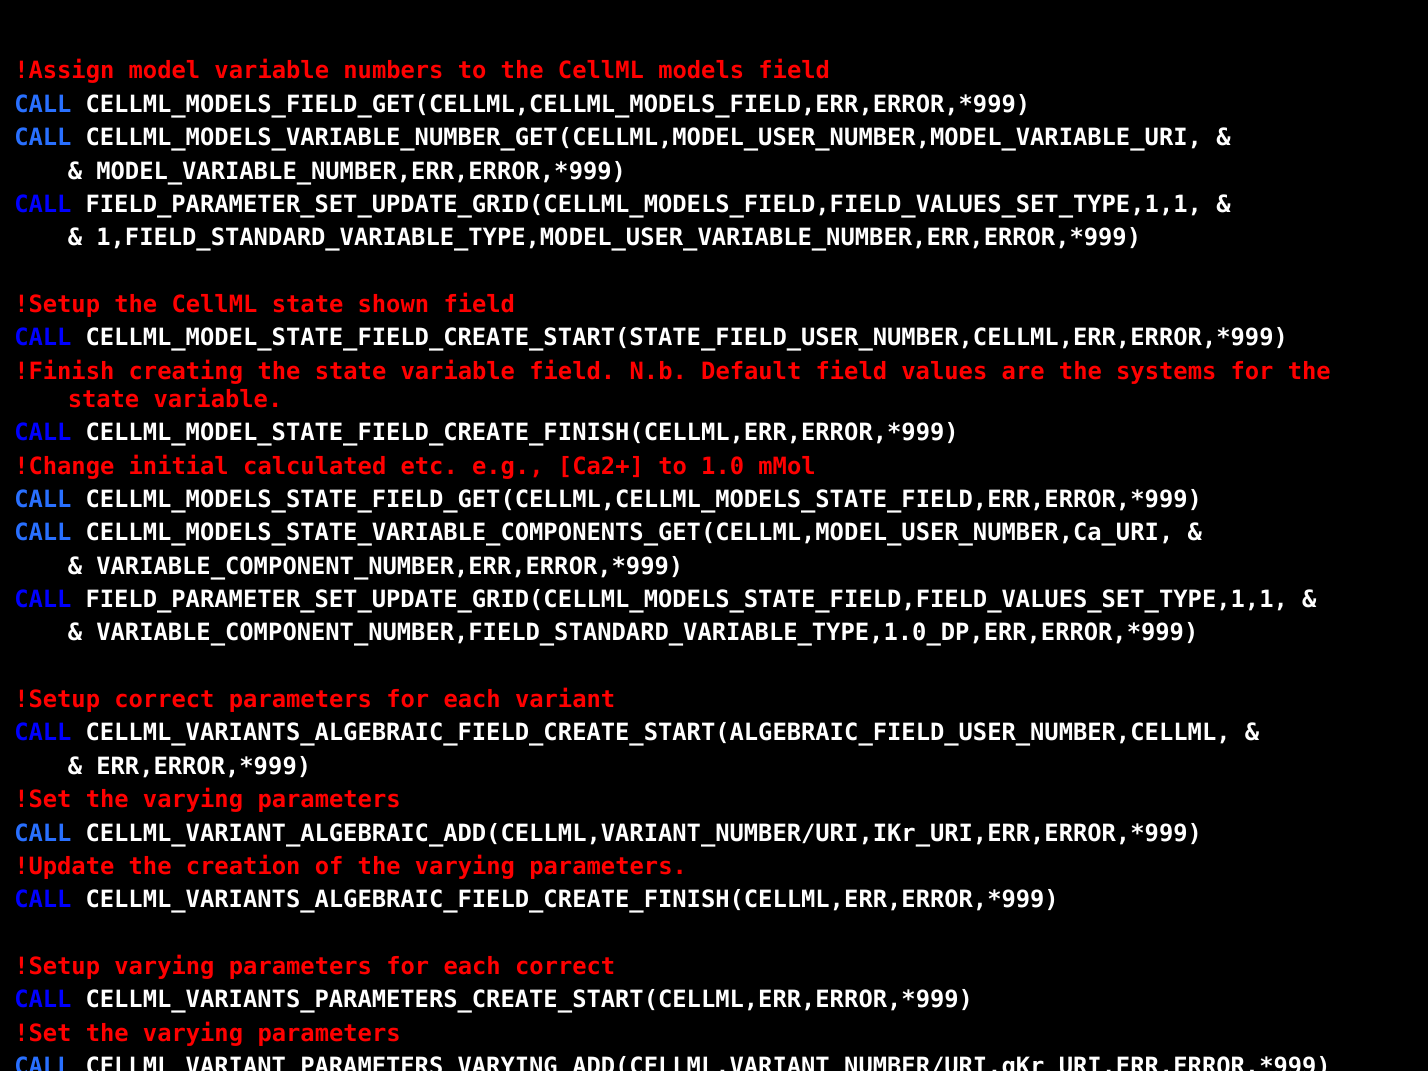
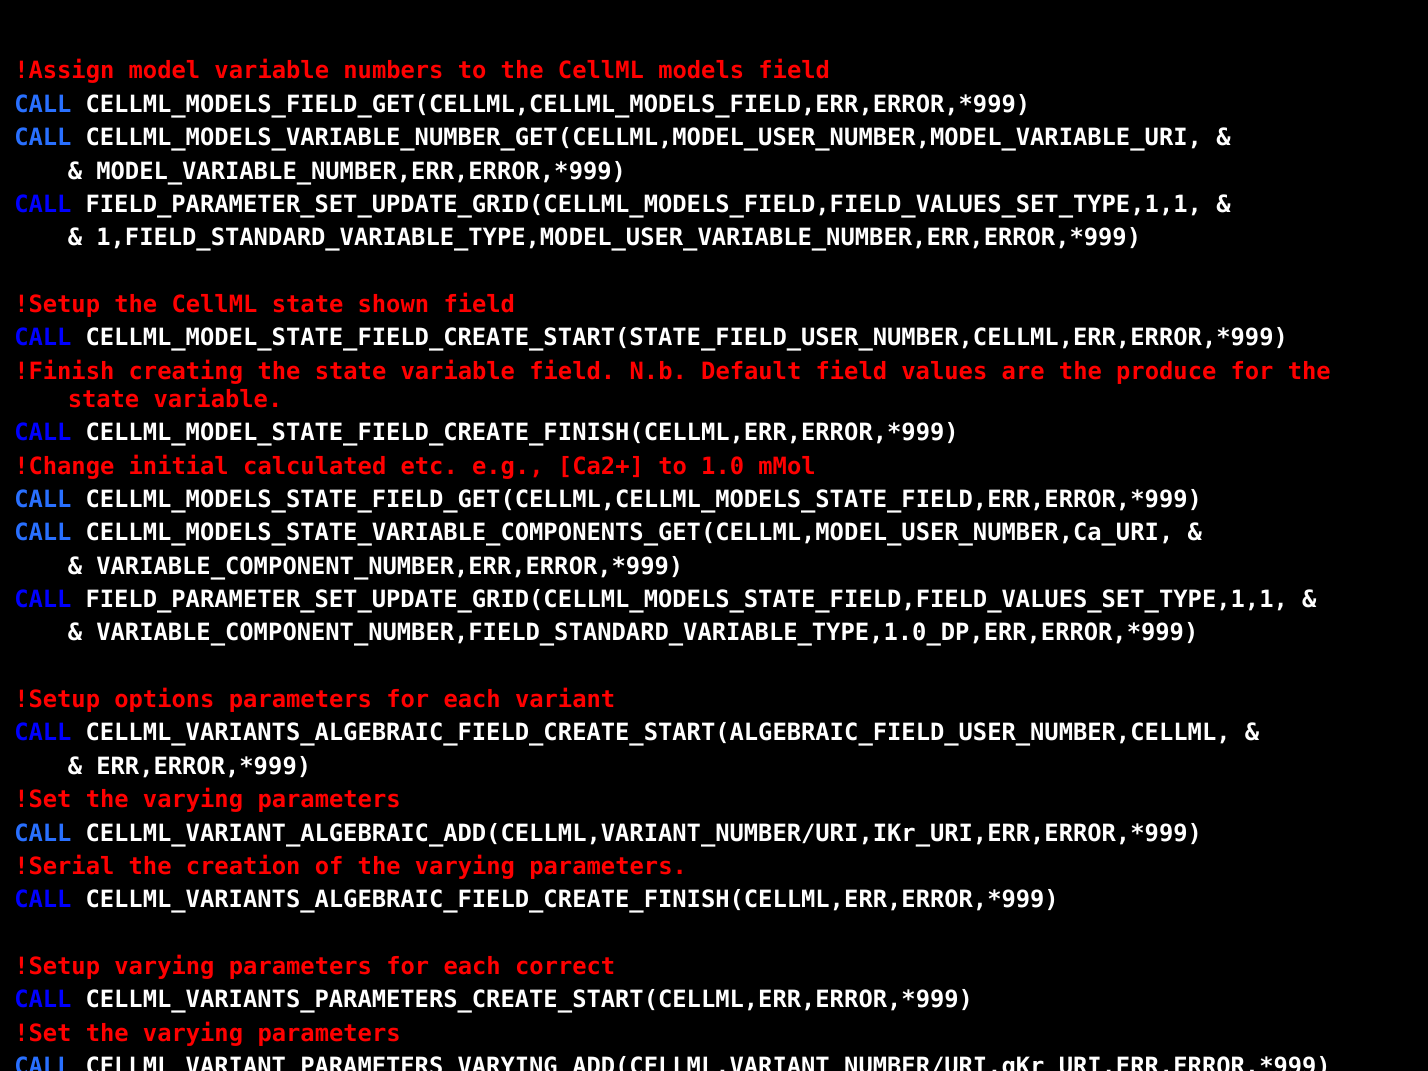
systems: systems -> produce (1166, 371)
!Setup correct: correct -> options (164, 700)
!Update: !Update -> !Serial (64, 866)
